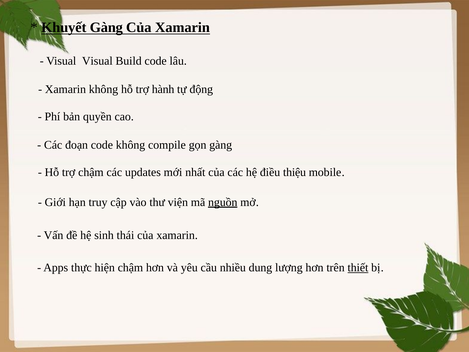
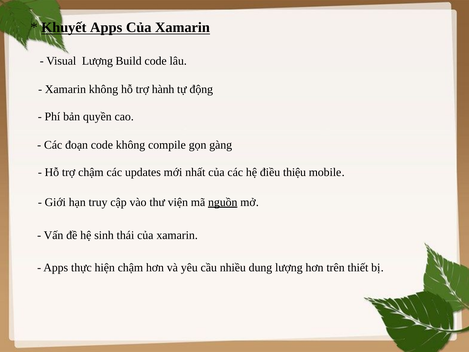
Khuyết Gàng: Gàng -> Apps (106, 28)
Visual Visual: Visual -> Lượng (97, 61)
thiết underline: present -> none (358, 267)
